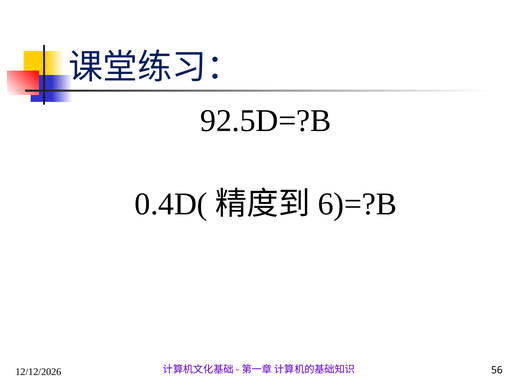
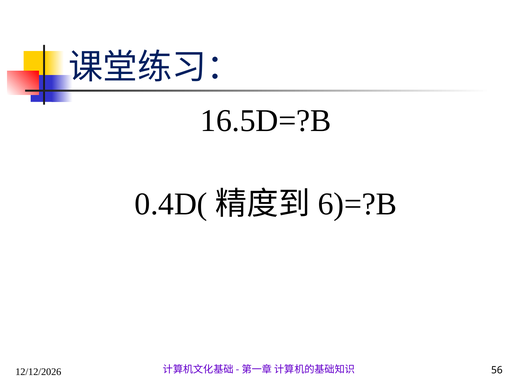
92.5D=?B: 92.5D=?B -> 16.5D=?B (266, 121)
